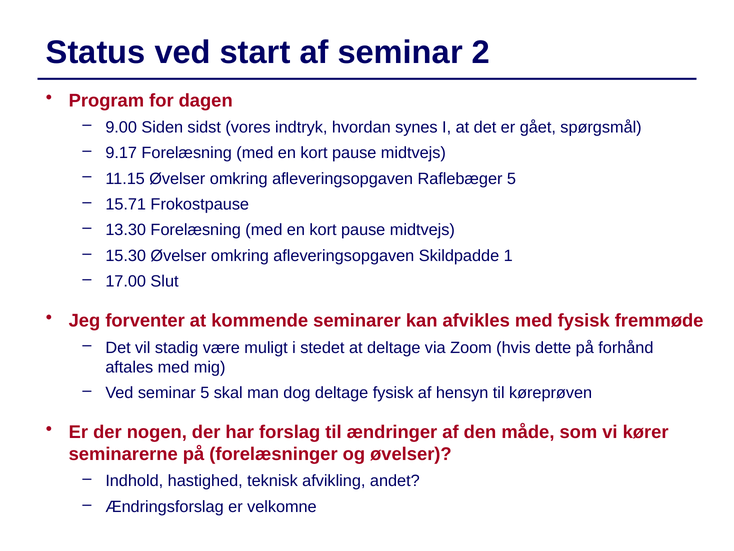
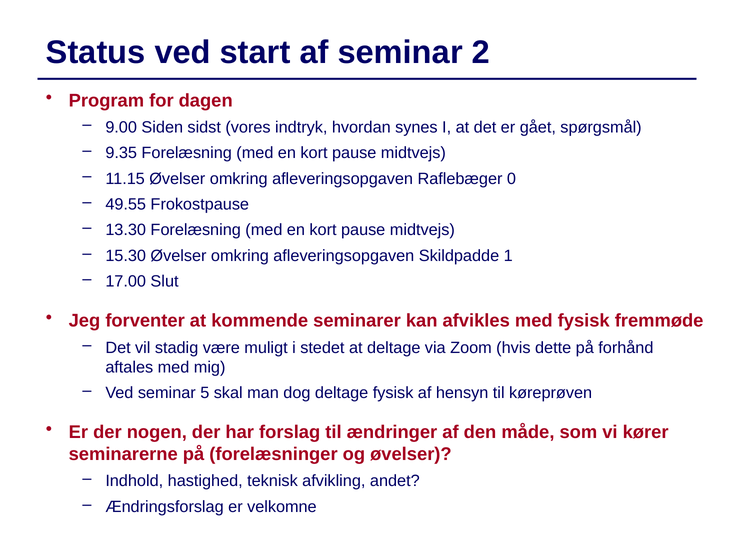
9.17: 9.17 -> 9.35 (121, 153)
Raflebæger 5: 5 -> 0 (512, 179)
15.71: 15.71 -> 49.55 (126, 204)
